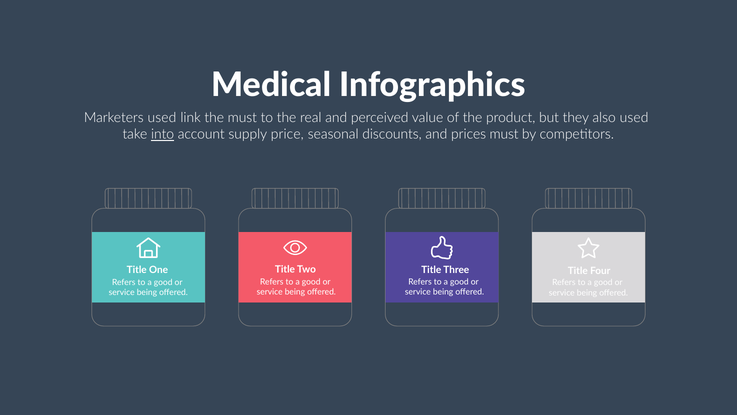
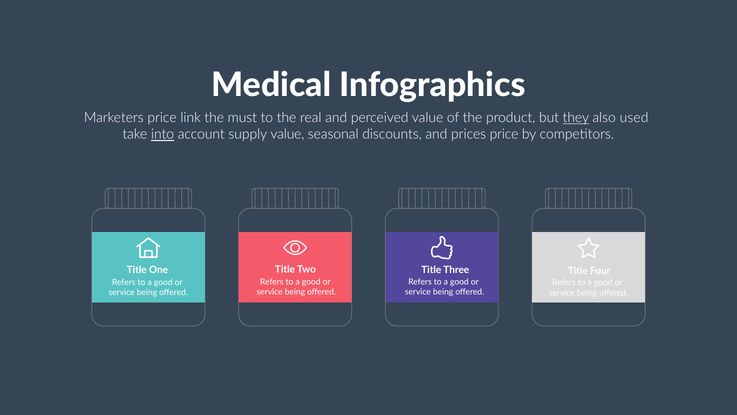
Marketers used: used -> price (162, 118)
they underline: none -> present (576, 118)
supply price: price -> value (287, 134)
prices must: must -> price (504, 134)
